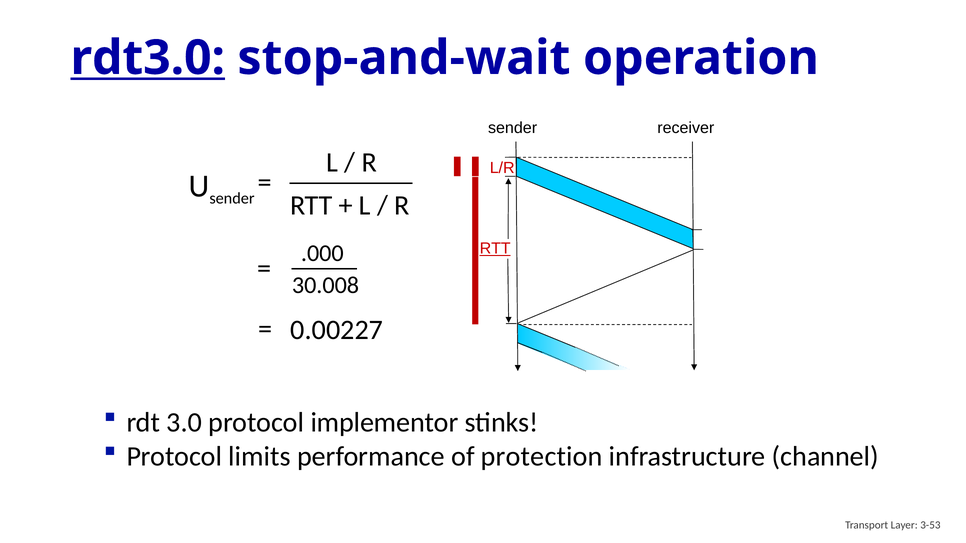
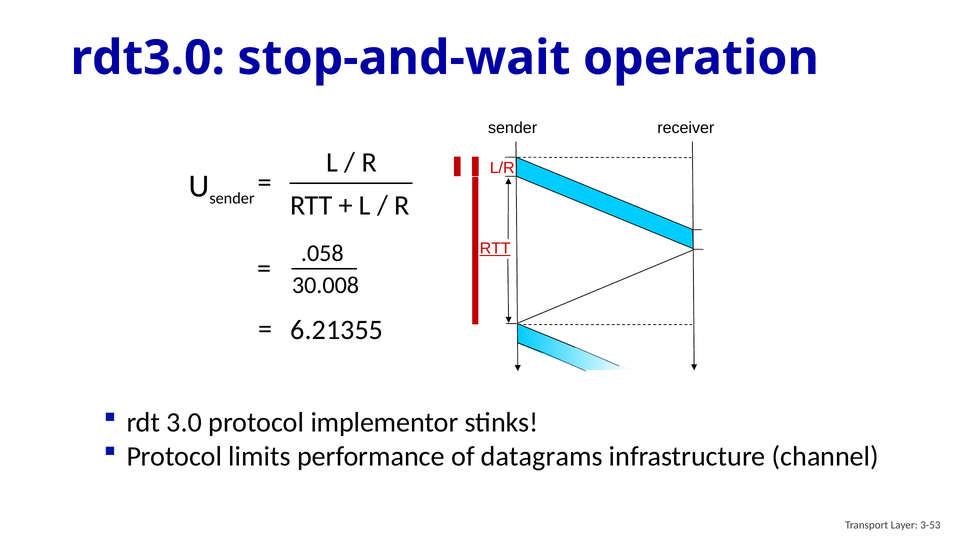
rdt3.0 underline: present -> none (148, 58)
.000: .000 -> .058 (322, 253)
0.00227: 0.00227 -> 6.21355 (337, 330)
protection: protection -> datagrams (542, 457)
